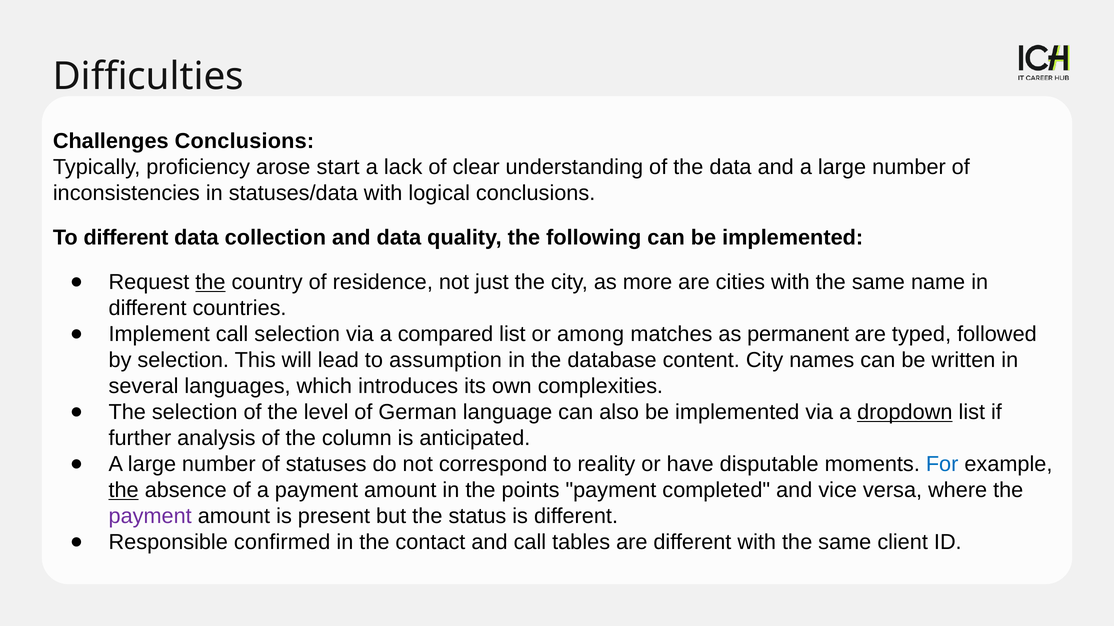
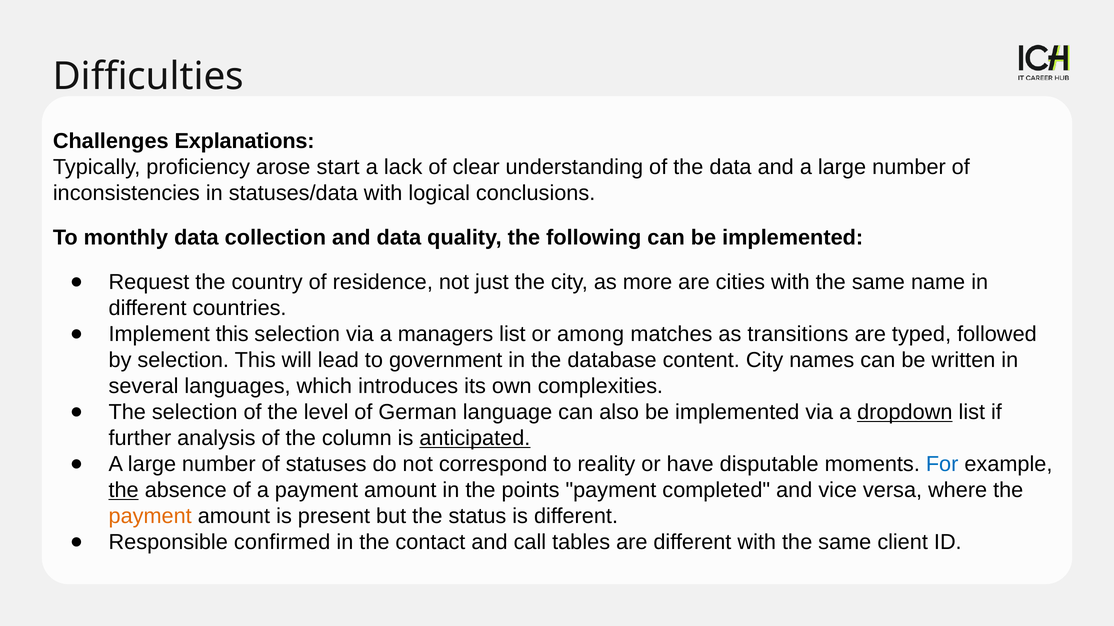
Challenges Conclusions: Conclusions -> Explanations (245, 141)
To different: different -> monthly (126, 238)
the underline: present -> none (210, 283)
Implement call: call -> this (232, 335)
compared: compared -> managers (446, 335)
permanent: permanent -> transitions (798, 335)
assumption: assumption -> government (446, 361)
anticipated underline: none -> present (475, 439)
payment colour: purple -> orange (150, 517)
